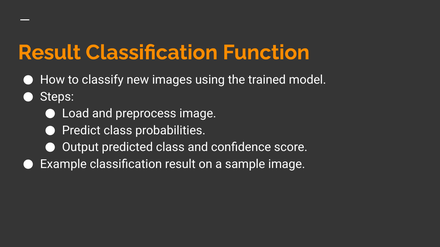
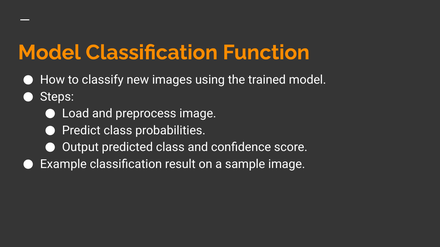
Result: Result -> Model (49, 53)
